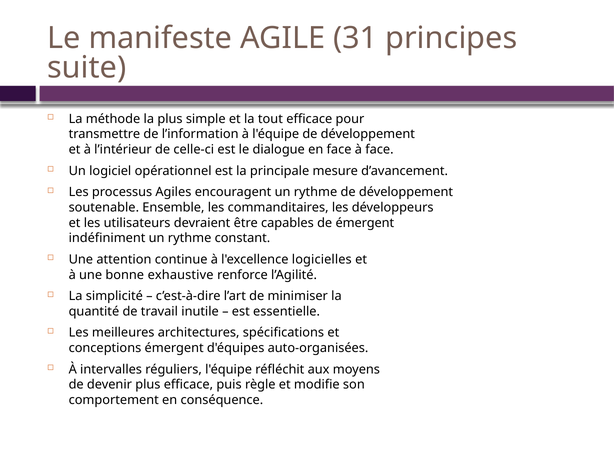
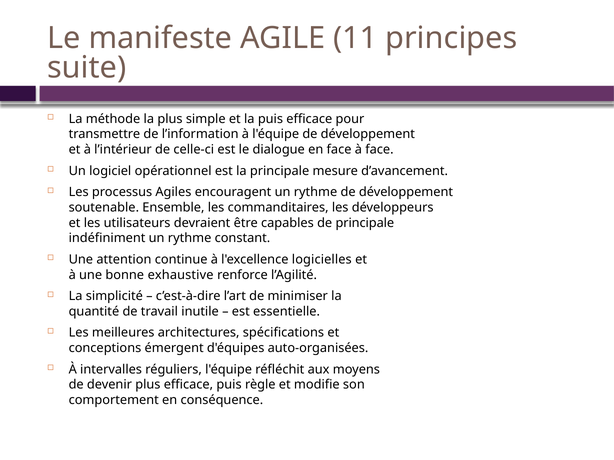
31: 31 -> 11 (355, 38)
la tout: tout -> puis (270, 119)
de émergent: émergent -> principale (365, 223)
